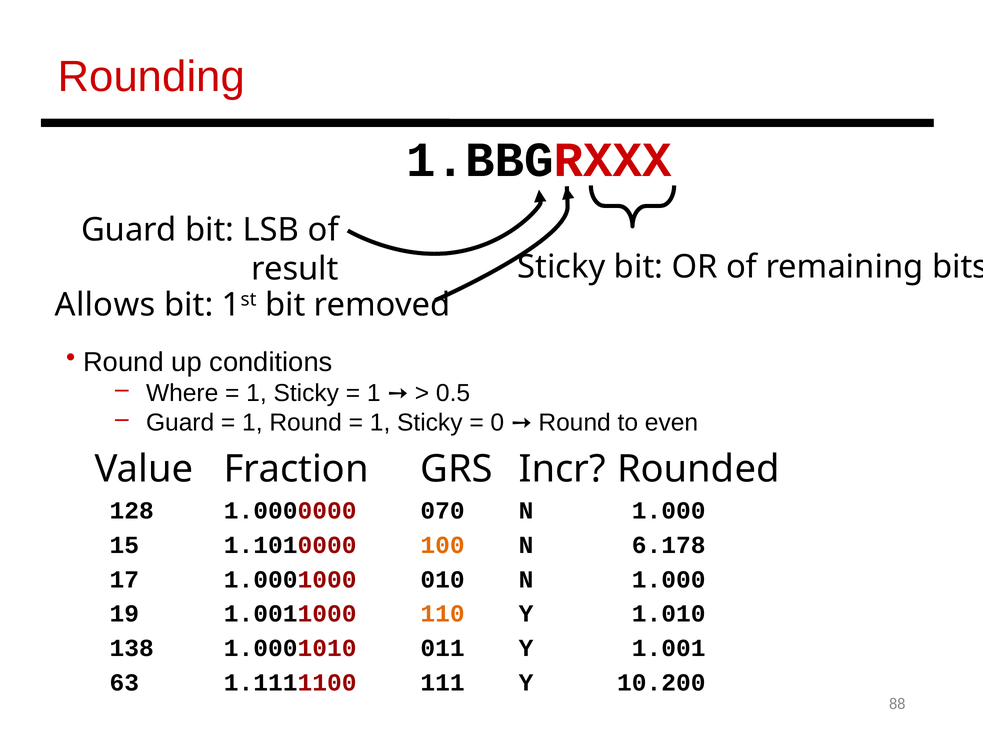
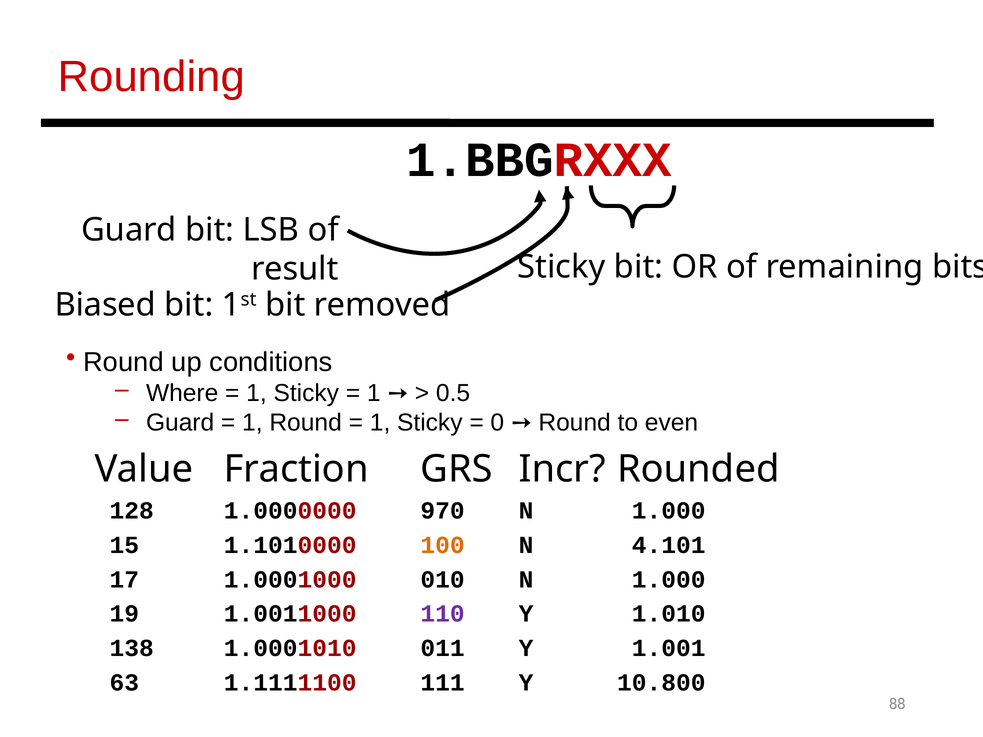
Allows: Allows -> Biased (105, 305)
070: 070 -> 970 (443, 511)
6.178: 6.178 -> 4.101 (669, 545)
110 colour: orange -> purple (443, 614)
10.200: 10.200 -> 10.800 (661, 683)
